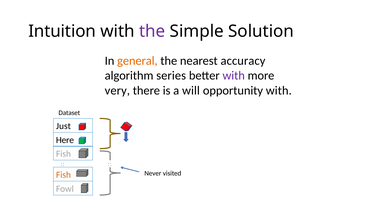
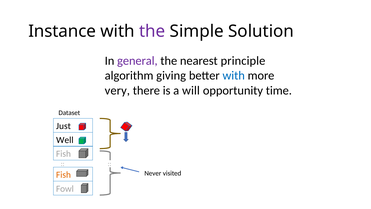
Intuition: Intuition -> Instance (62, 31)
general colour: orange -> purple (137, 61)
accuracy: accuracy -> principle (243, 61)
series: series -> giving (171, 76)
with colour: purple -> blue (234, 76)
opportunity with: with -> time (279, 90)
Here: Here -> Well (65, 140)
